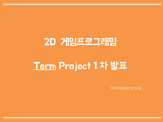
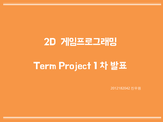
Term underline: present -> none (45, 66)
